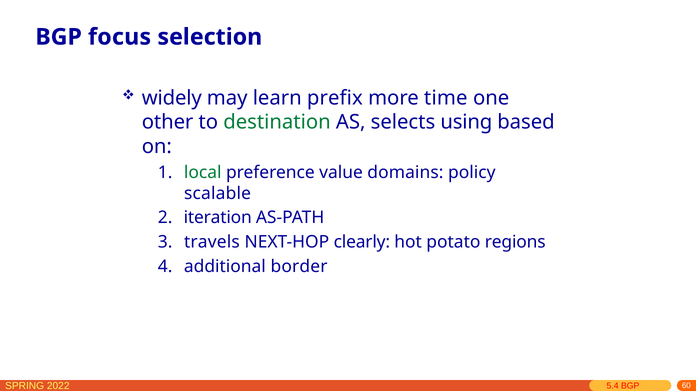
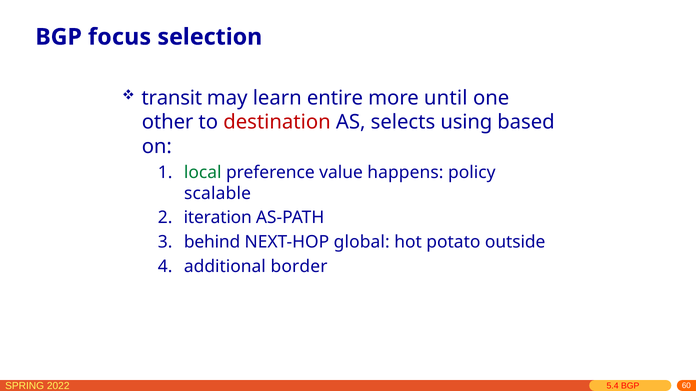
widely: widely -> transit (172, 98)
prefix: prefix -> entire (335, 98)
time: time -> until (446, 98)
destination colour: green -> red (277, 122)
domains: domains -> happens (405, 173)
travels: travels -> behind (212, 242)
clearly: clearly -> global (362, 242)
regions: regions -> outside (515, 242)
